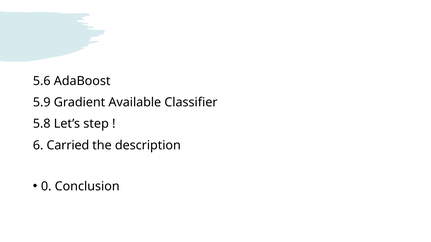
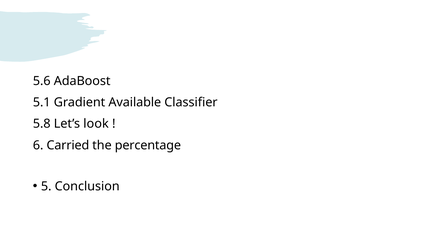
5.9: 5.9 -> 5.1 (42, 103)
step: step -> look (96, 124)
description: description -> percentage (148, 146)
0: 0 -> 5 (46, 187)
